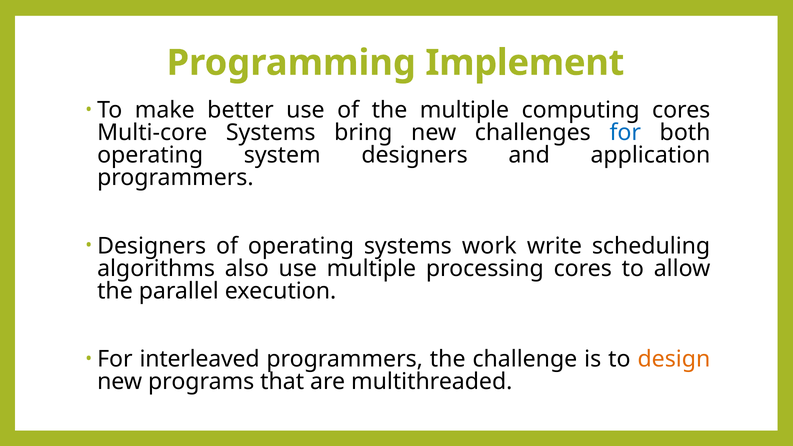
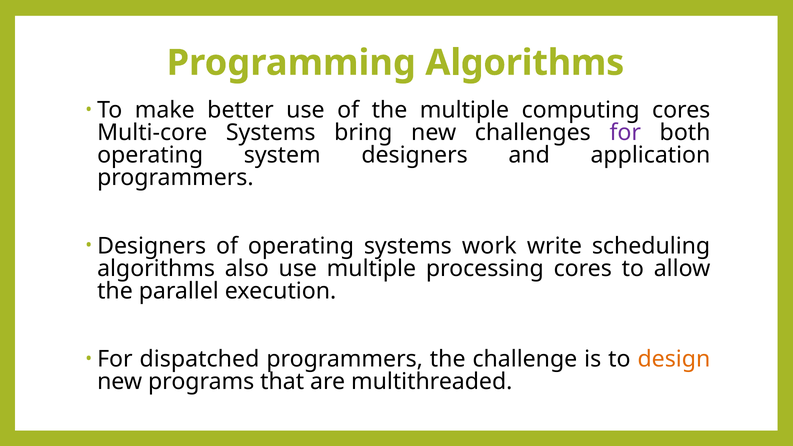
Programming Implement: Implement -> Algorithms (525, 63)
for colour: blue -> purple (625, 133)
interleaved: interleaved -> dispatched (199, 359)
